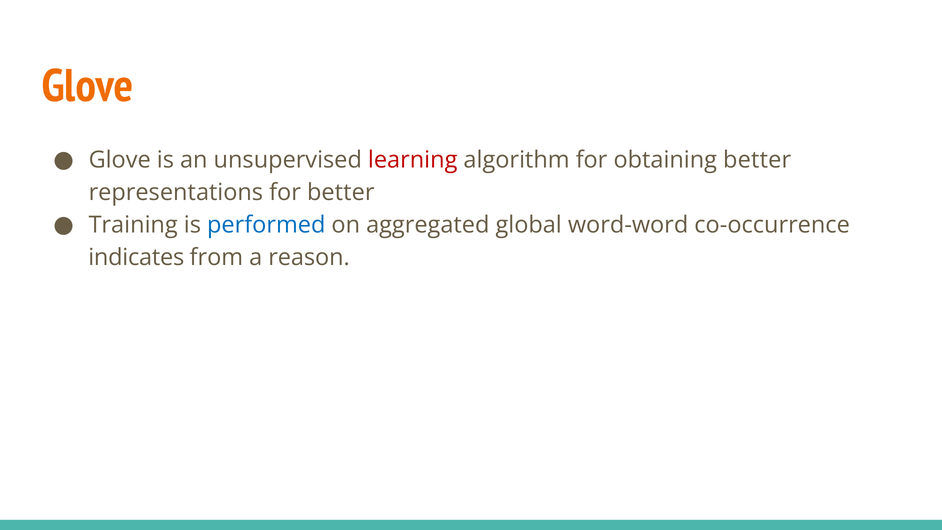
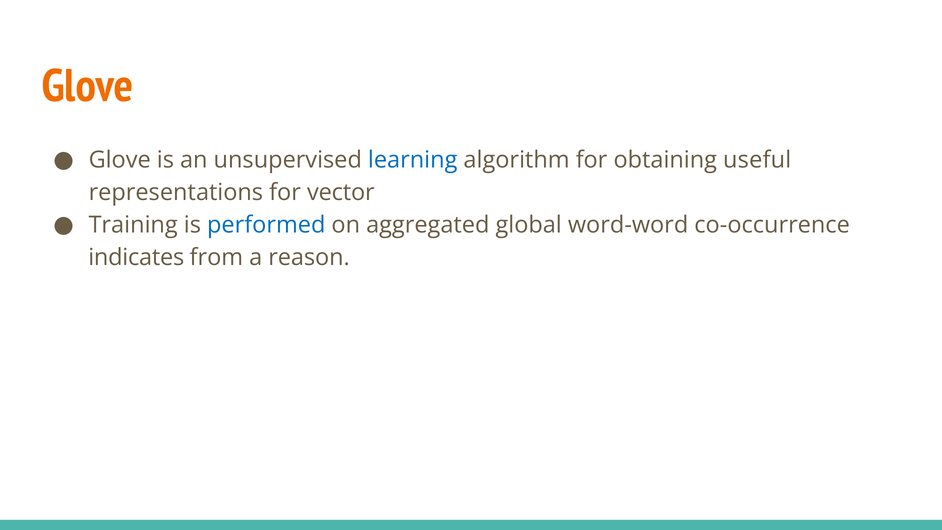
learning colour: red -> blue (413, 160)
obtaining better: better -> useful (757, 160)
for better: better -> vector (341, 192)
